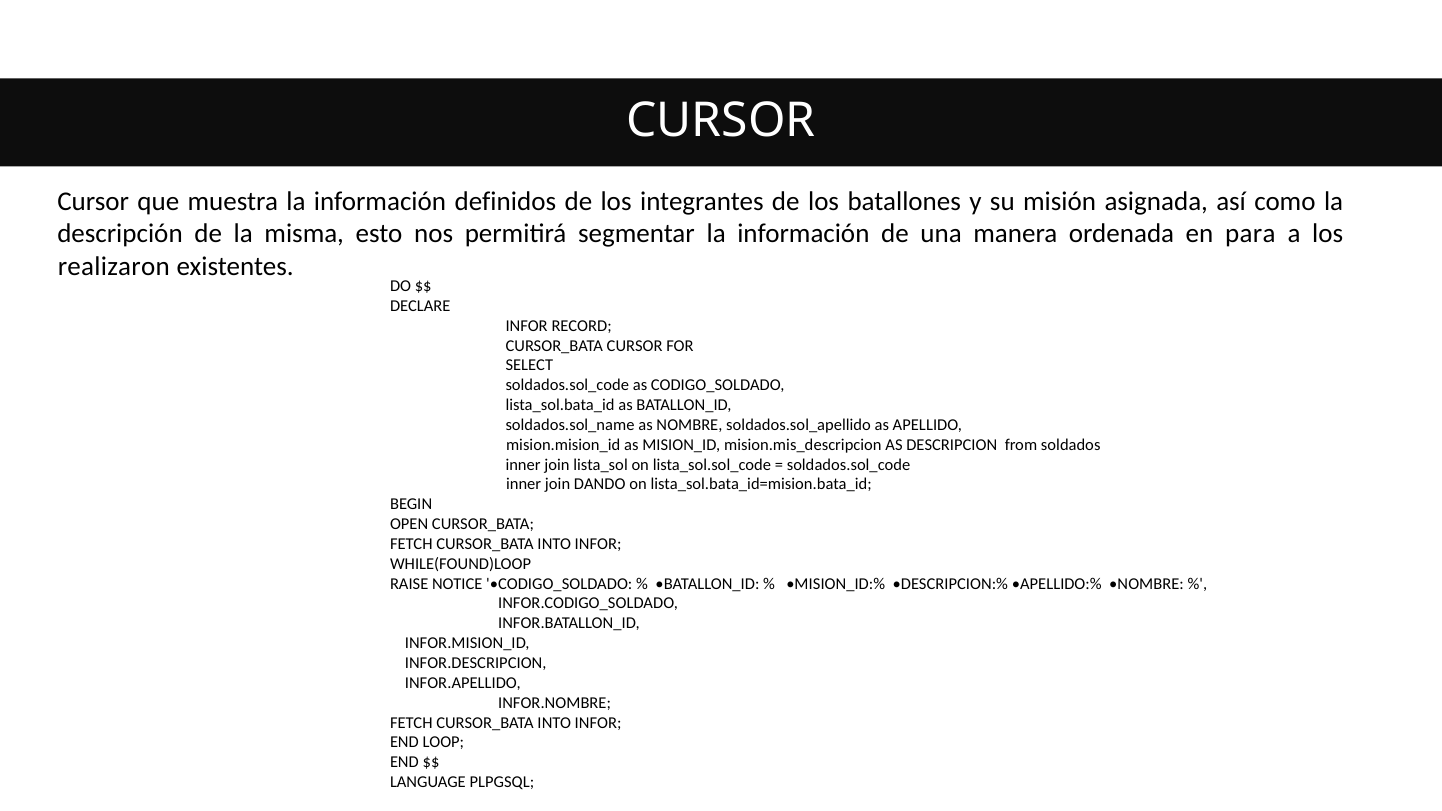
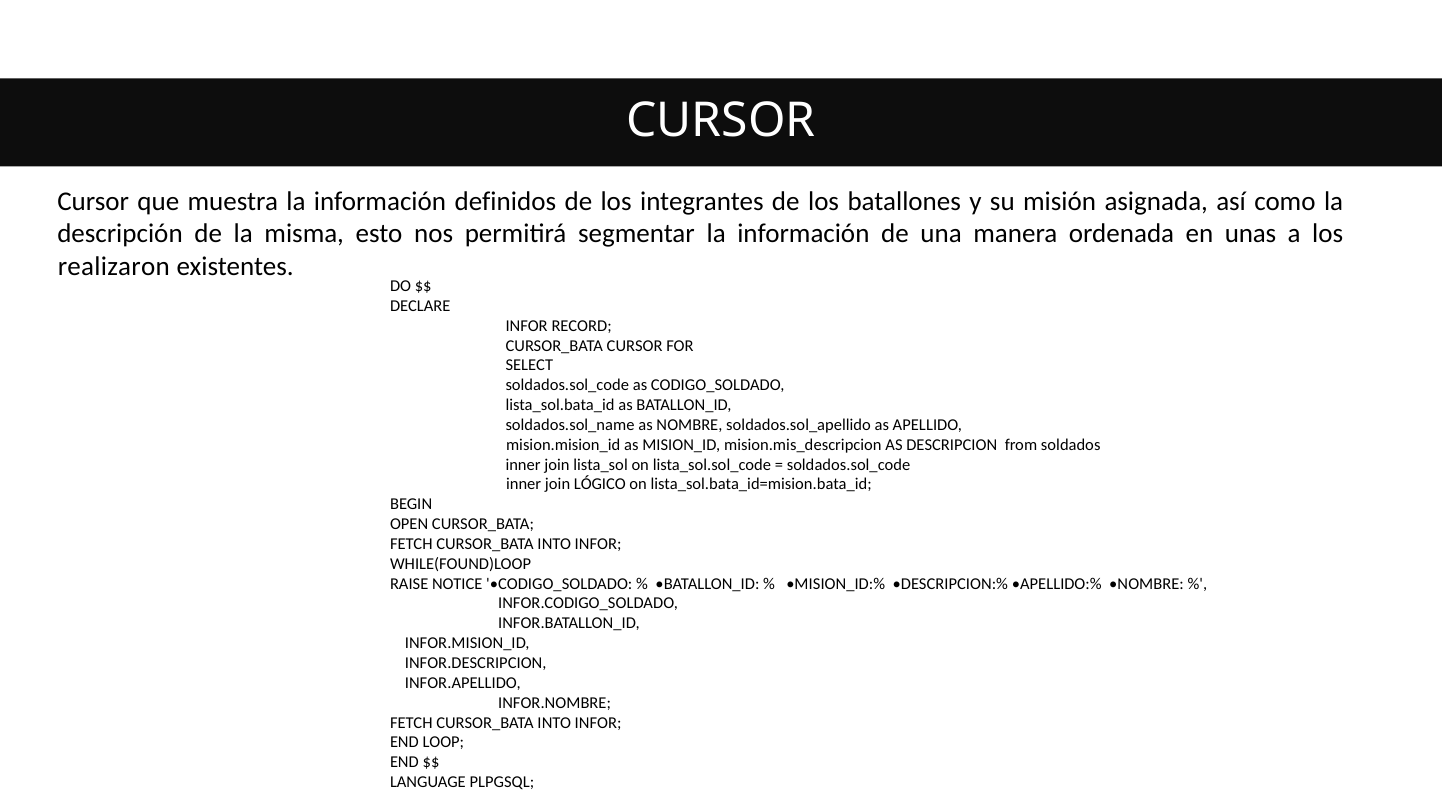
para: para -> unas (1251, 234)
DANDO: DANDO -> LÓGICO (600, 485)
